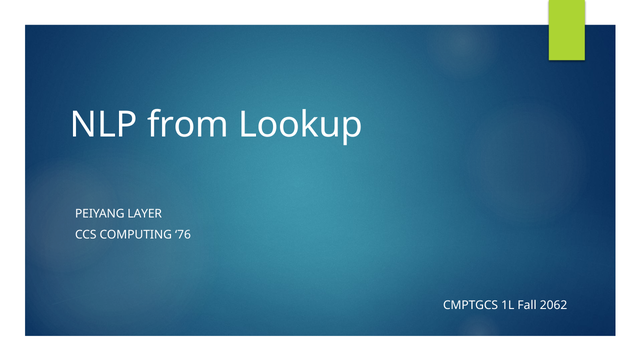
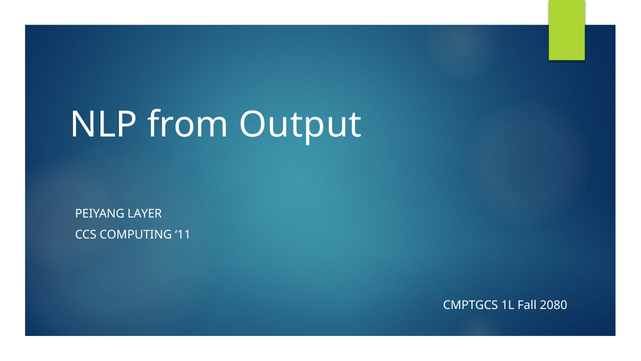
Lookup: Lookup -> Output (300, 125)
76: 76 -> 11 (183, 235)
2062: 2062 -> 2080 (554, 305)
